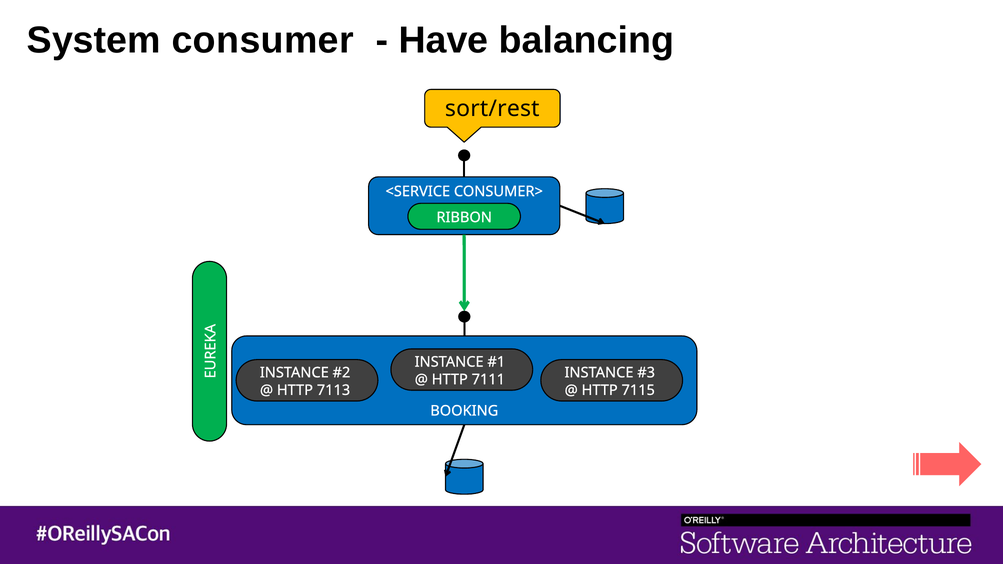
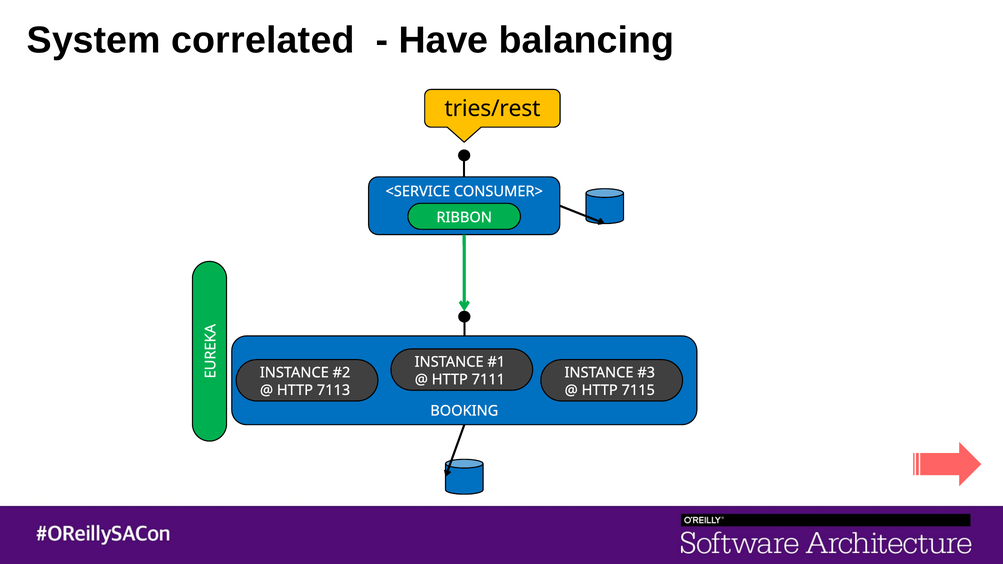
consumer: consumer -> correlated (263, 40)
sort/rest: sort/rest -> tries/rest (492, 109)
